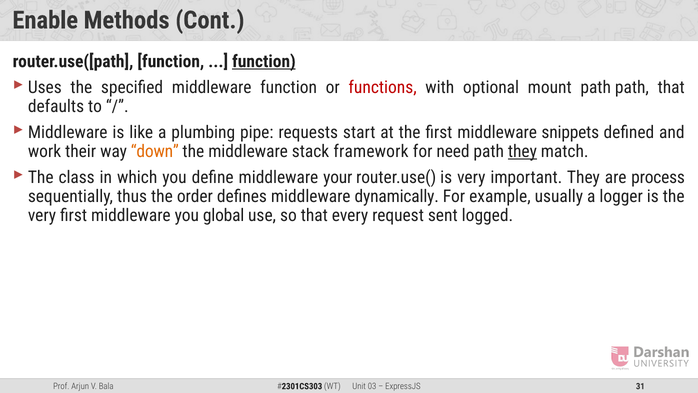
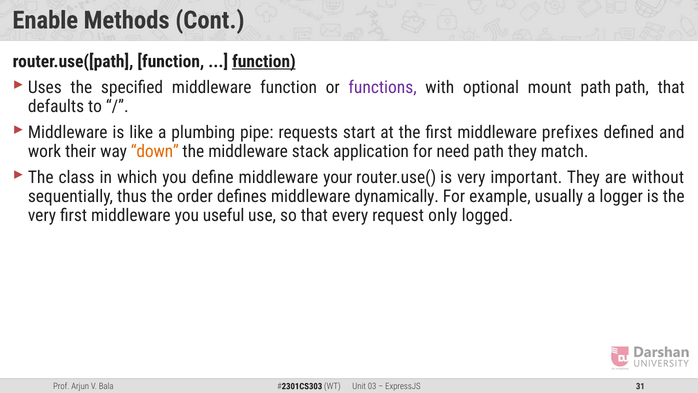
functions colour: red -> purple (383, 87)
snippets: snippets -> prefixes (570, 132)
framework: framework -> application (371, 151)
they underline: present -> none (522, 151)
process: process -> without (658, 177)
global: global -> useful (224, 215)
sent: sent -> only (443, 215)
